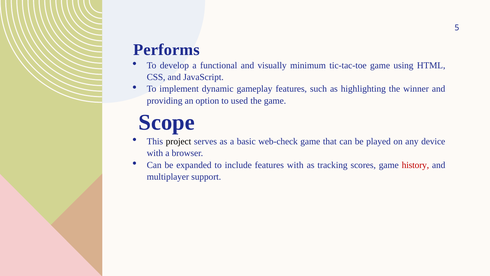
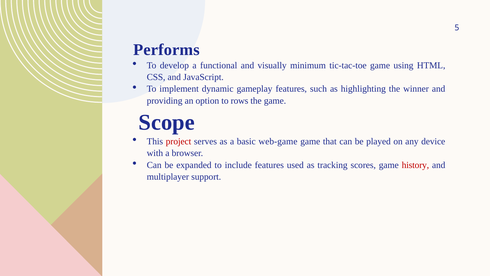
used: used -> rows (240, 101)
project colour: black -> red (179, 141)
web-check: web-check -> web-game (278, 141)
features with: with -> used (295, 165)
